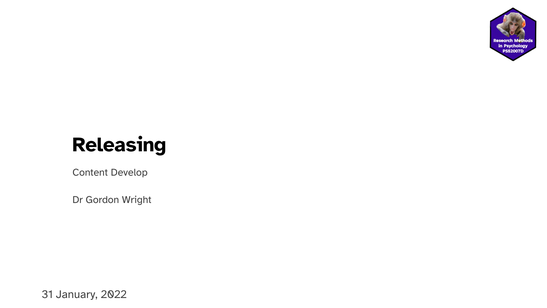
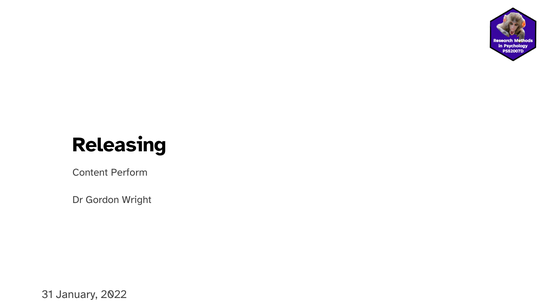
Develop: Develop -> Perform (129, 172)
